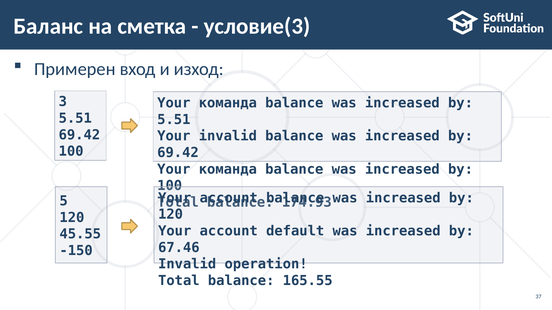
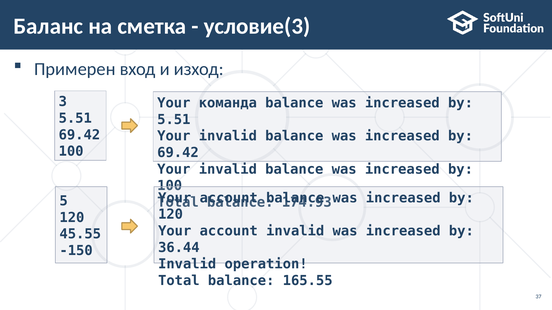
команда: команда -> invalid (228, 169)
account default: default -> invalid (295, 231)
67.46: 67.46 -> 36.44 (179, 248)
